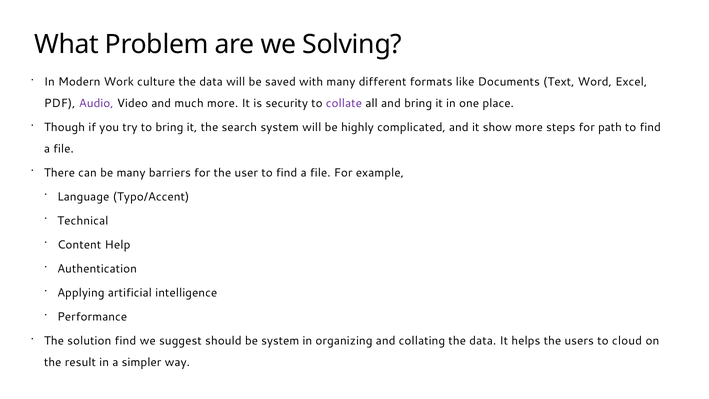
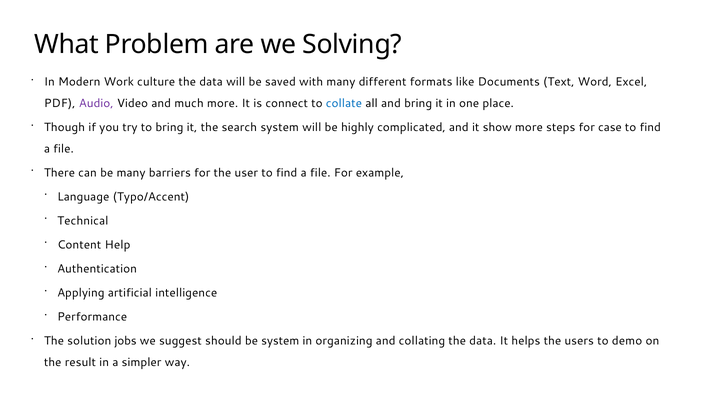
security: security -> connect (287, 103)
collate colour: purple -> blue (344, 103)
path: path -> case (610, 127)
solution find: find -> jobs (126, 341)
cloud: cloud -> demo (627, 341)
